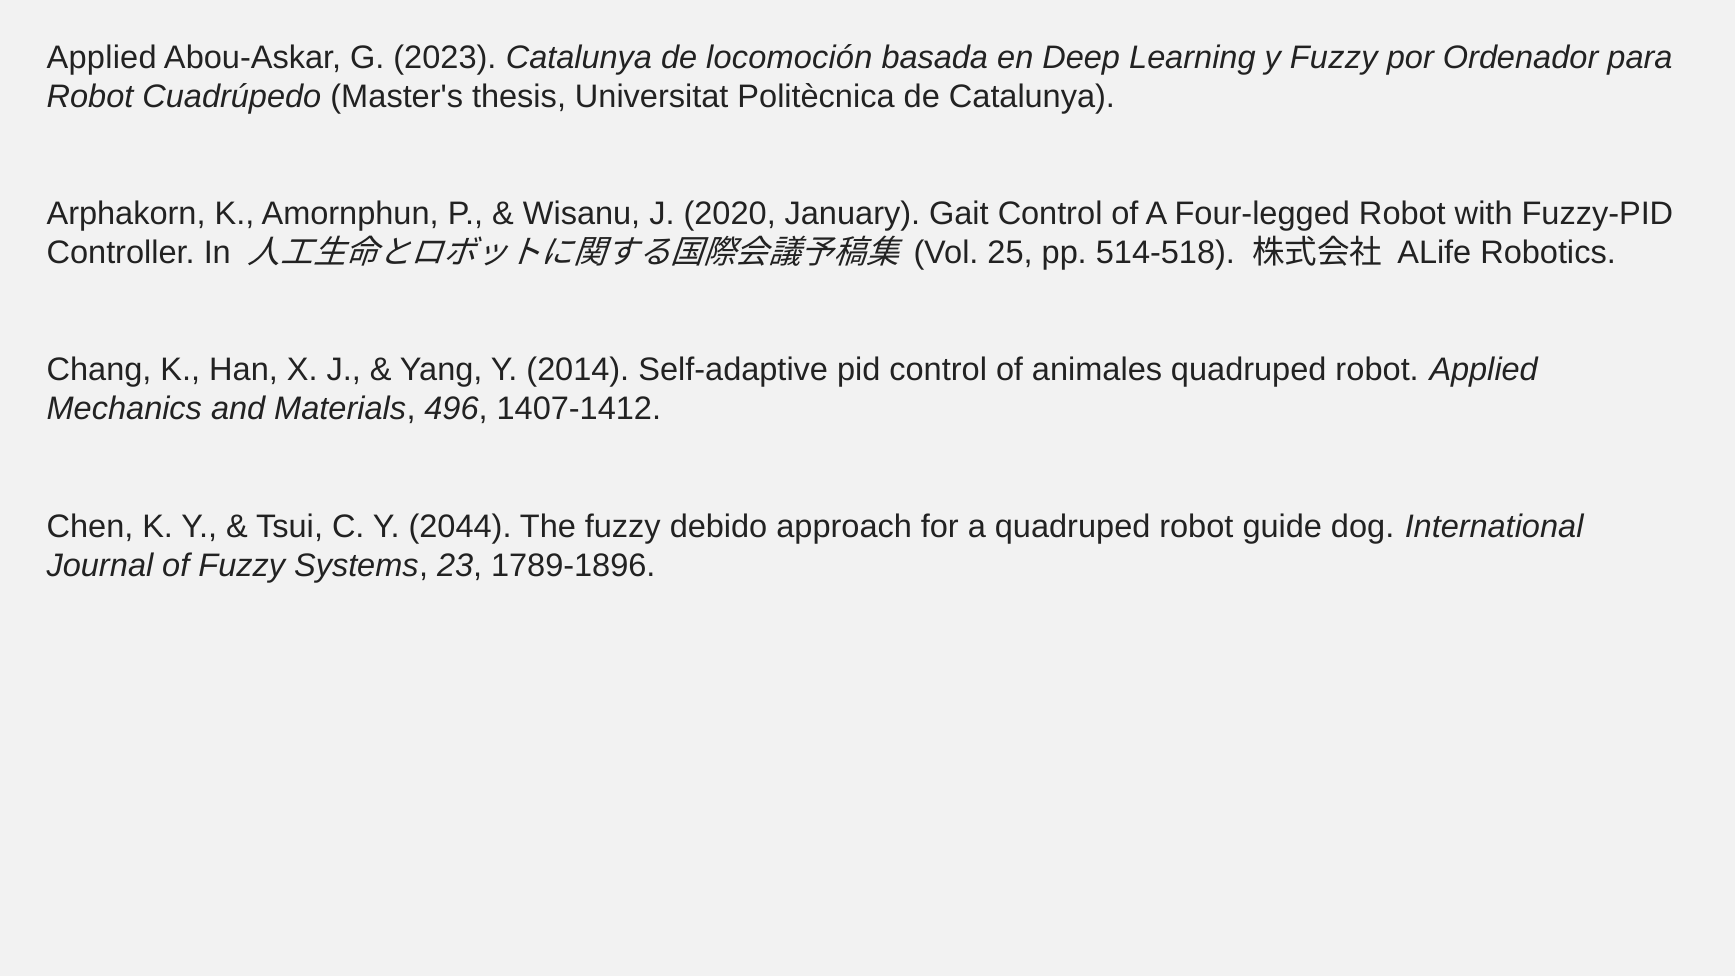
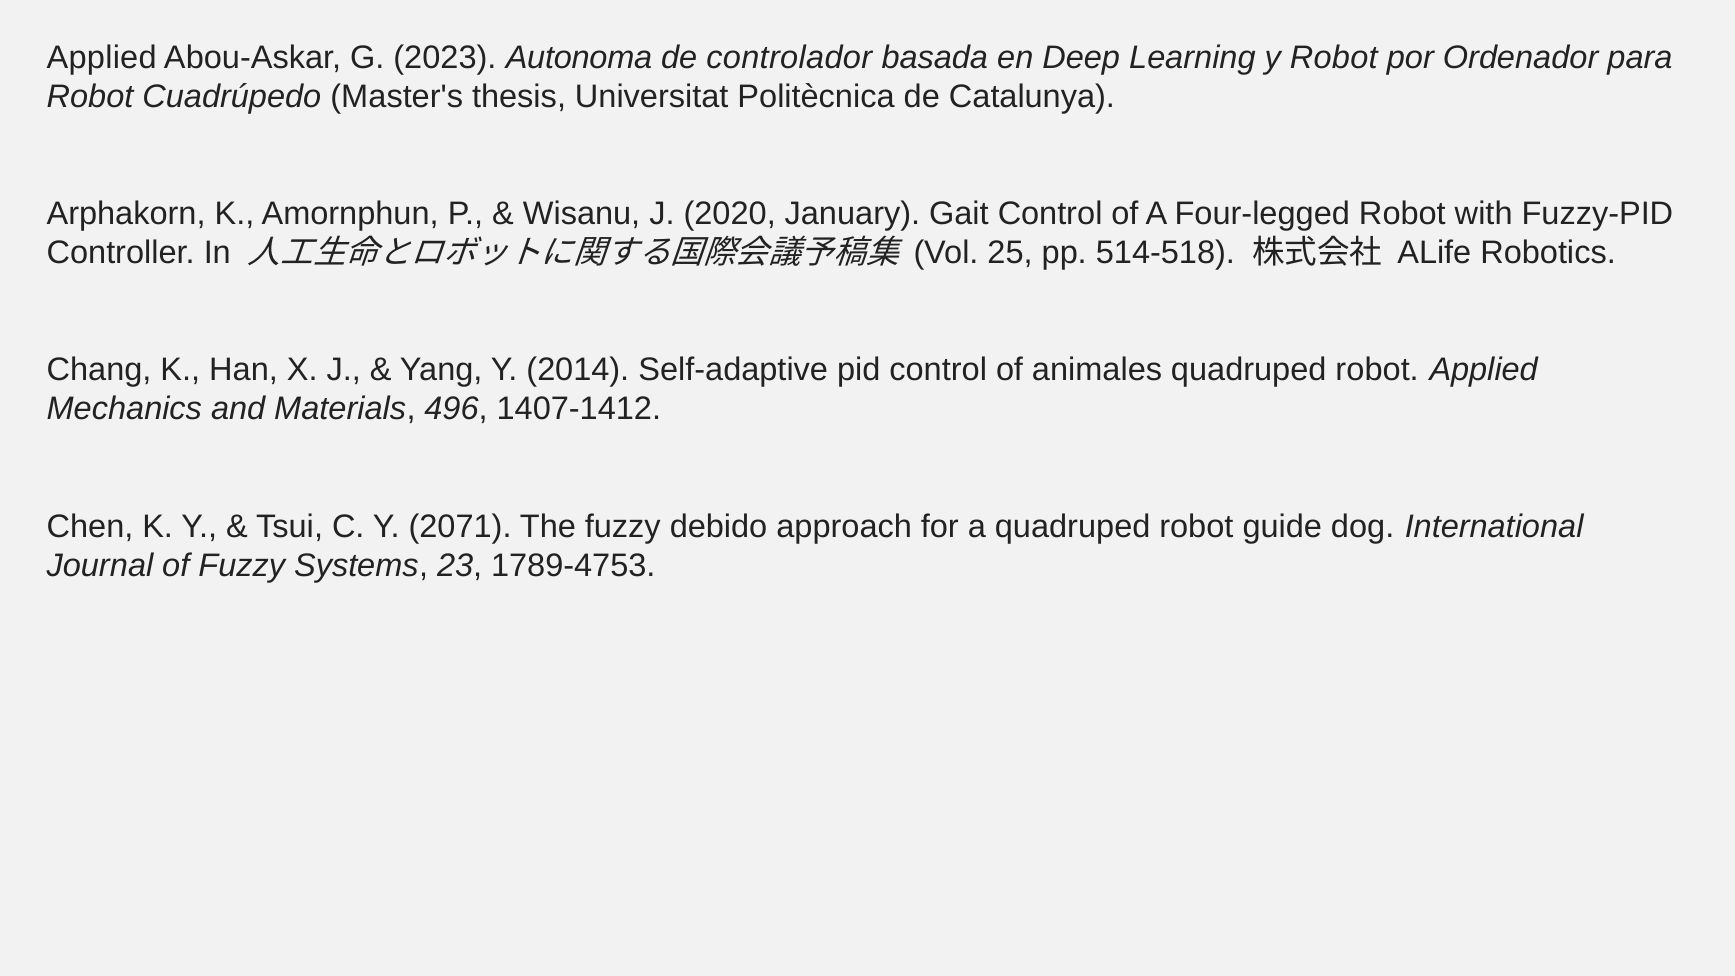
2023 Catalunya: Catalunya -> Autonoma (579, 58)
locomoción: locomoción -> controlador (789, 58)
y Fuzzy: Fuzzy -> Robot (1334, 58)
2044: 2044 -> 2071 (460, 526)
1789-1896: 1789-1896 -> 1789-4753 (573, 565)
